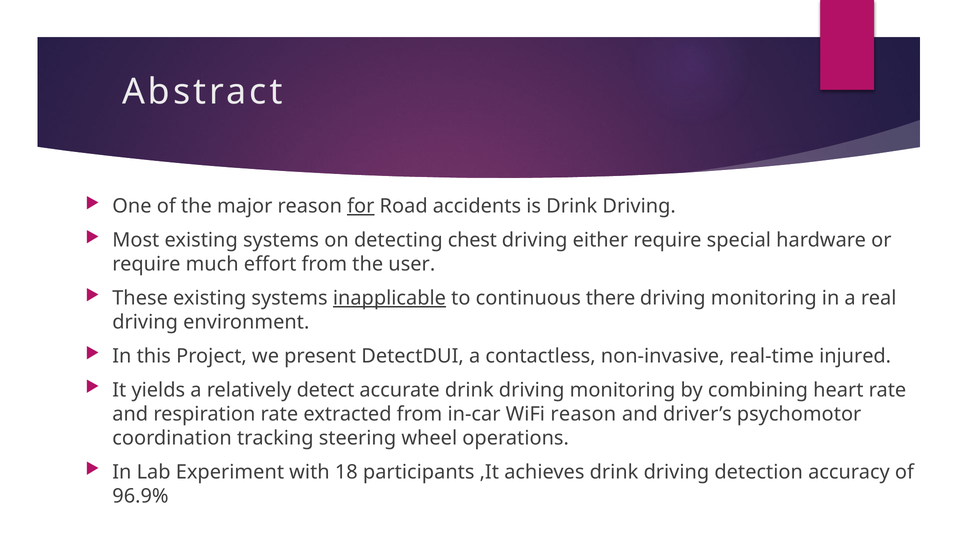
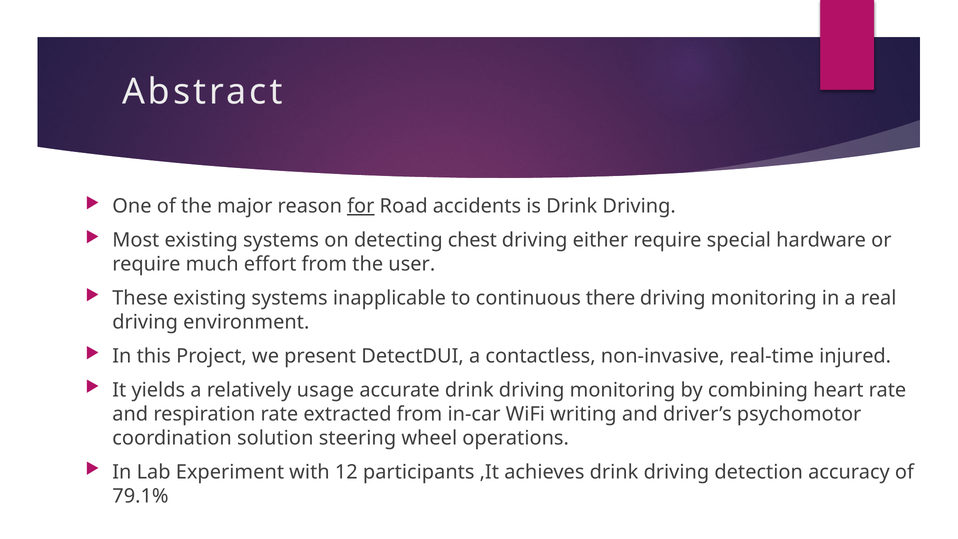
inapplicable underline: present -> none (389, 298)
detect: detect -> usage (325, 390)
WiFi reason: reason -> writing (583, 414)
tracking: tracking -> solution (275, 438)
18: 18 -> 12 (346, 472)
96.9%: 96.9% -> 79.1% (140, 496)
